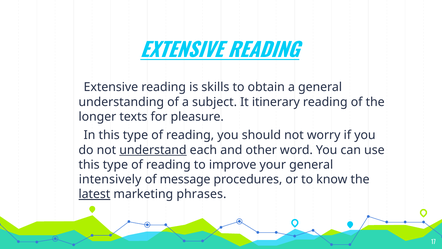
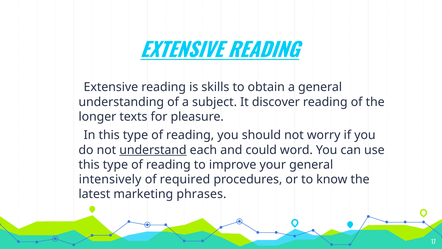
itinerary: itinerary -> discover (276, 102)
other: other -> could (261, 150)
message: message -> required (185, 179)
latest underline: present -> none (94, 194)
